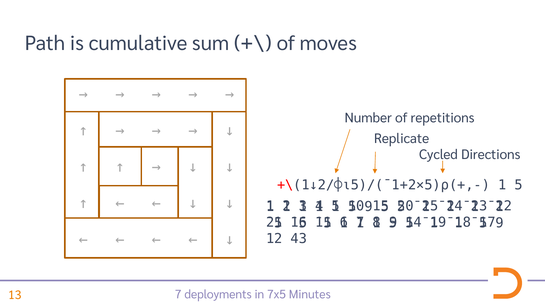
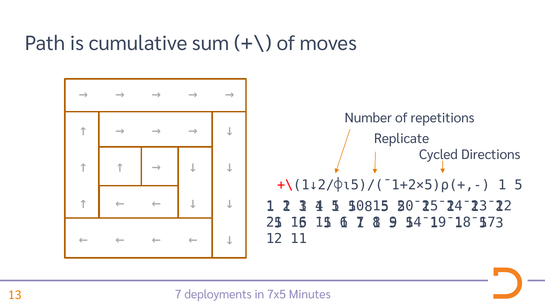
9: 9 -> 8 (368, 206)
9: 9 -> 3 (500, 223)
12 43: 43 -> 11 (299, 238)
